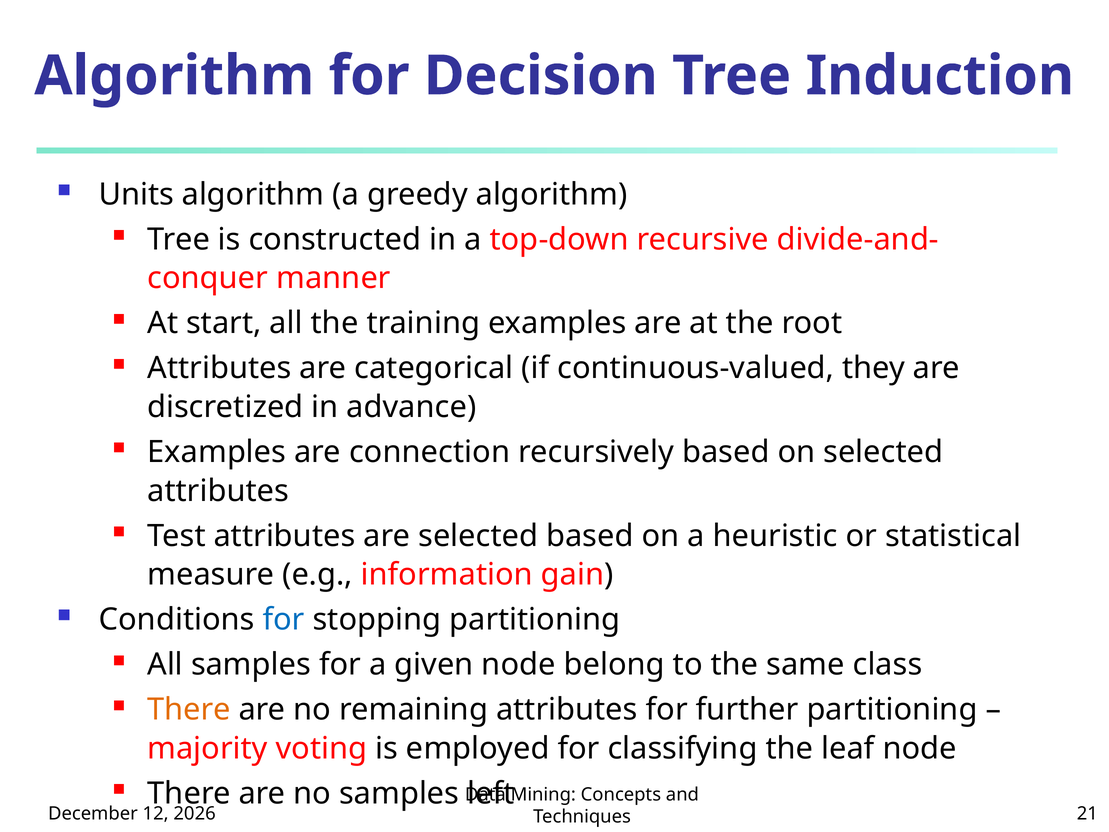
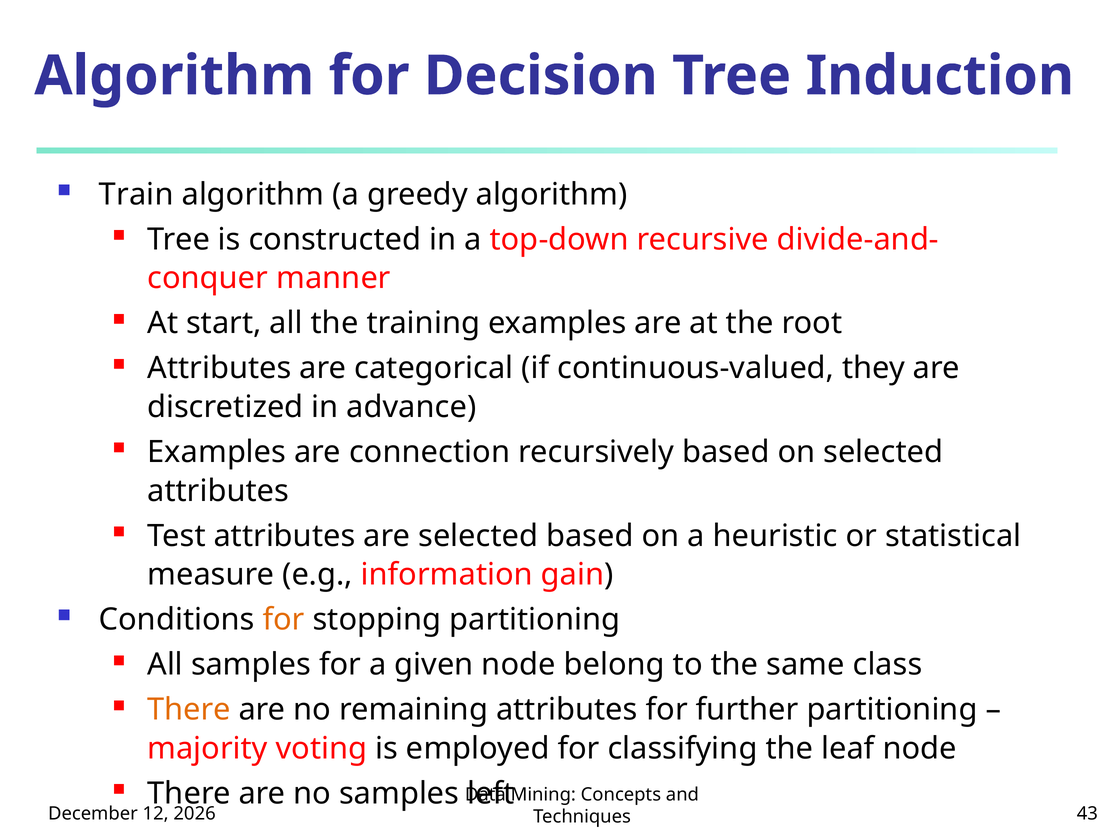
Units: Units -> Train (136, 194)
for colour: blue -> orange (284, 619)
21: 21 -> 43 (1087, 813)
